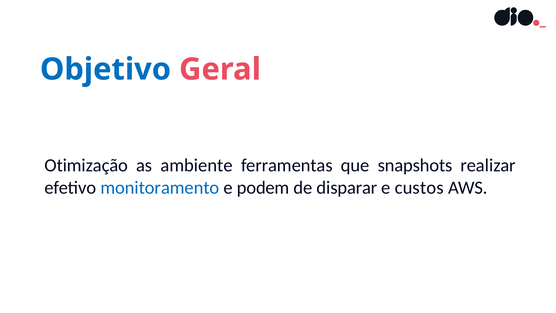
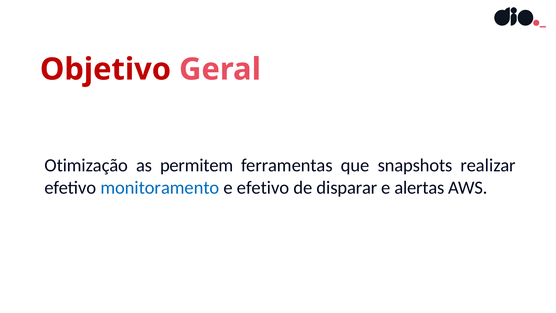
Objetivo colour: blue -> red (105, 69)
ambiente: ambiente -> permitem (197, 165)
e podem: podem -> efetivo (263, 188)
custos: custos -> alertas (419, 188)
